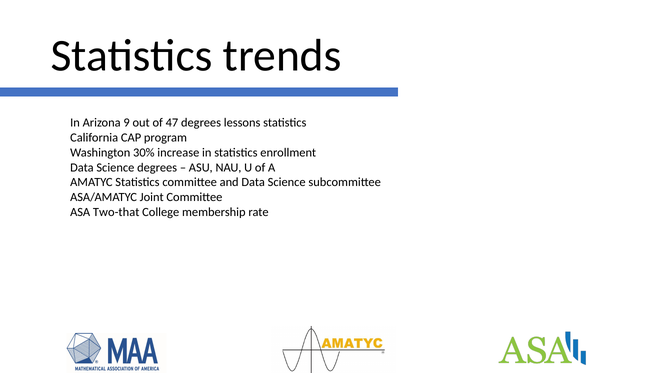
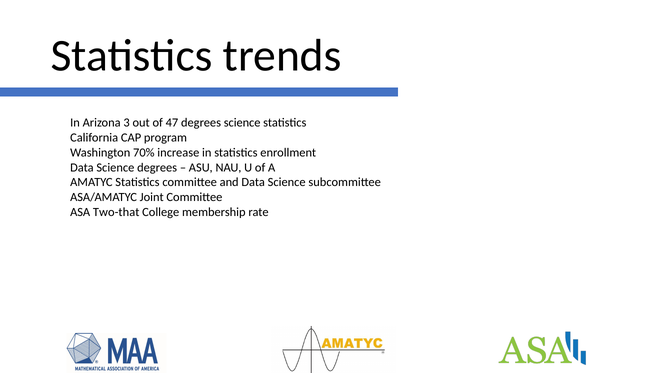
9: 9 -> 3 (127, 123)
degrees lessons: lessons -> science (242, 123)
30%: 30% -> 70% (144, 153)
